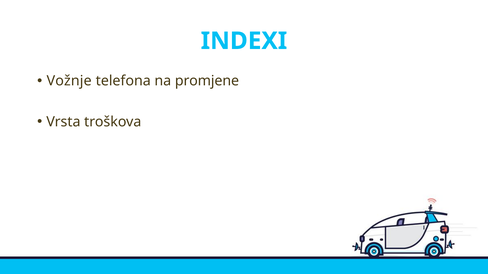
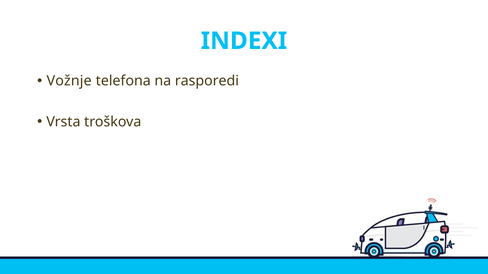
promjene: promjene -> rasporedi (207, 81)
